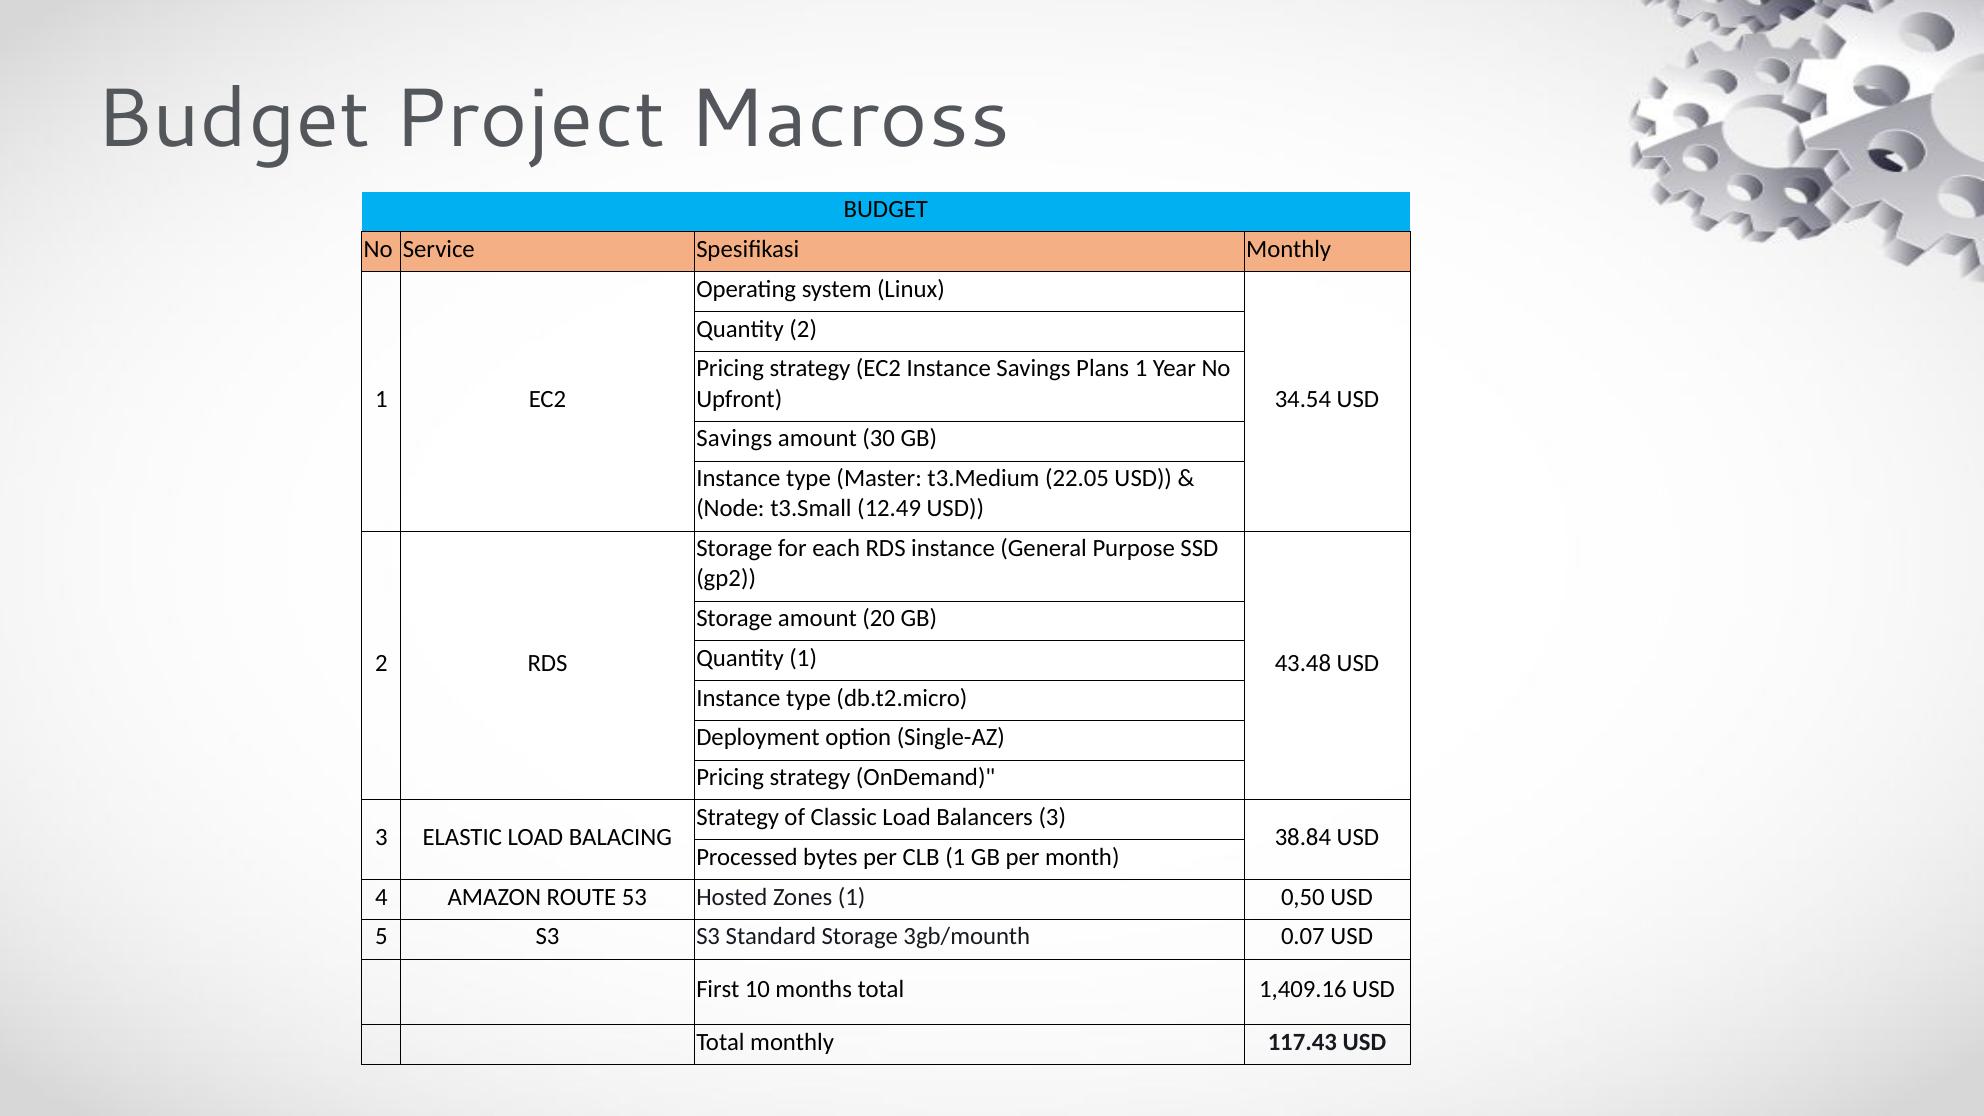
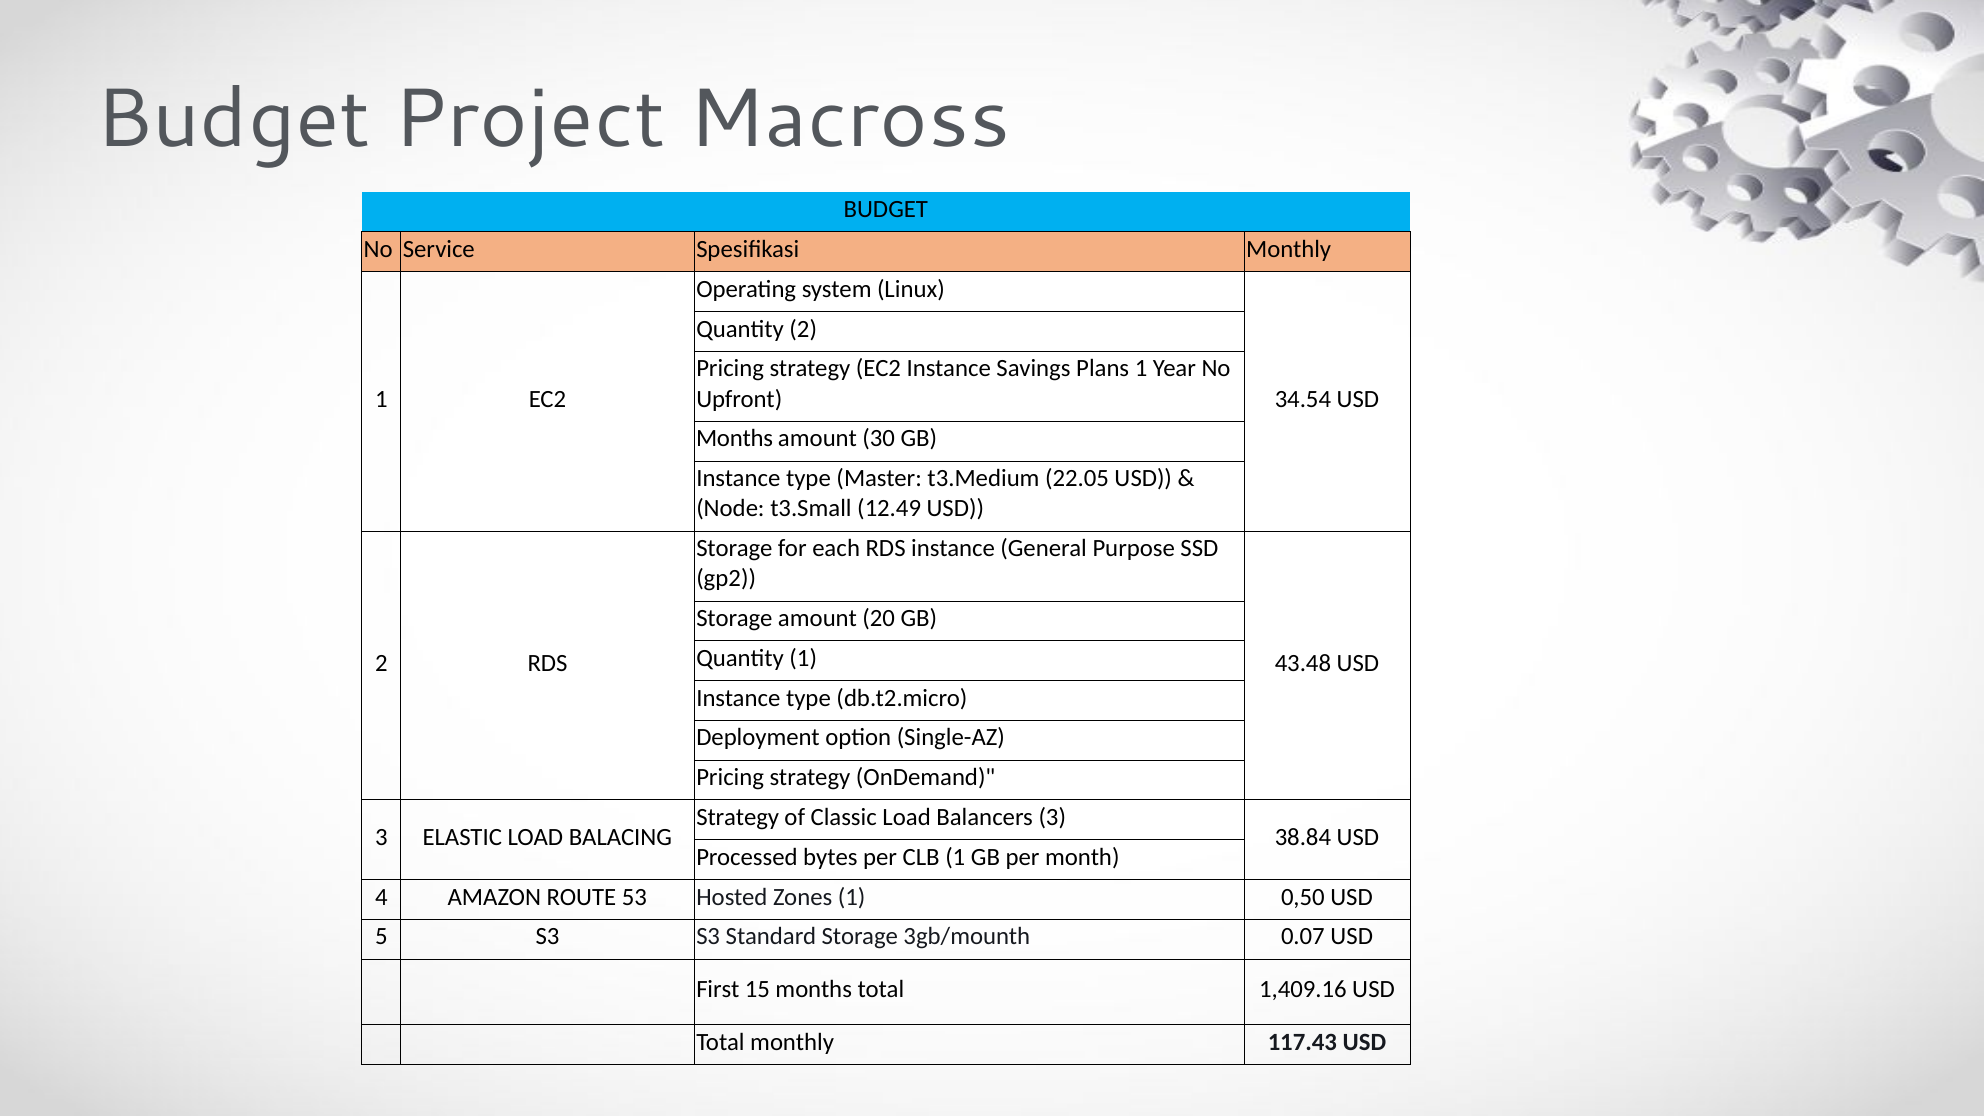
Savings: Savings -> Months (735, 439)
10: 10 -> 15 (757, 989)
